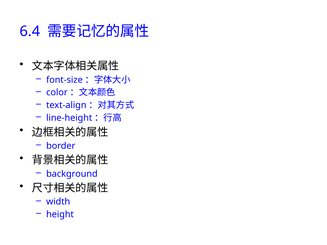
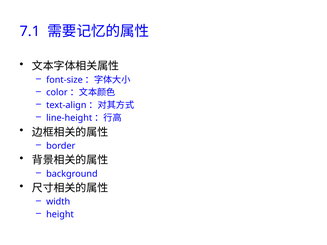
6.4: 6.4 -> 7.1 (30, 31)
